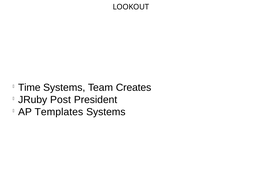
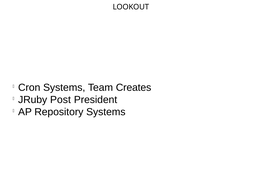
Time: Time -> Cron (29, 88)
Templates: Templates -> Repository (59, 112)
